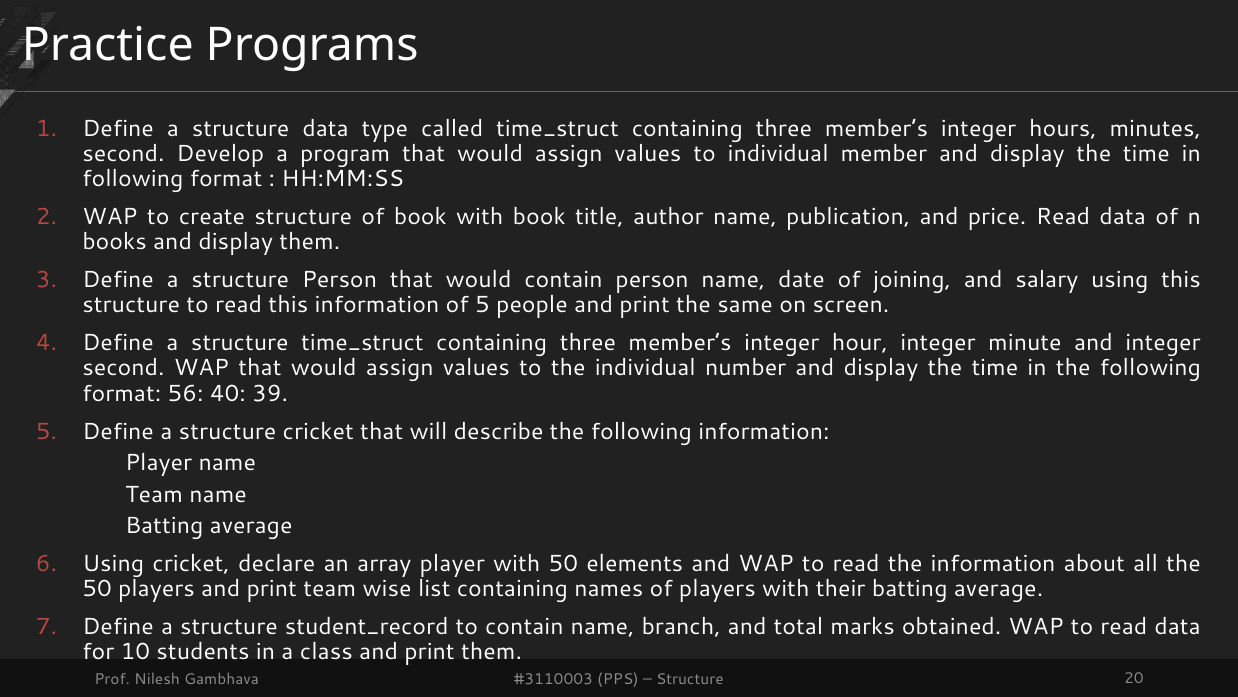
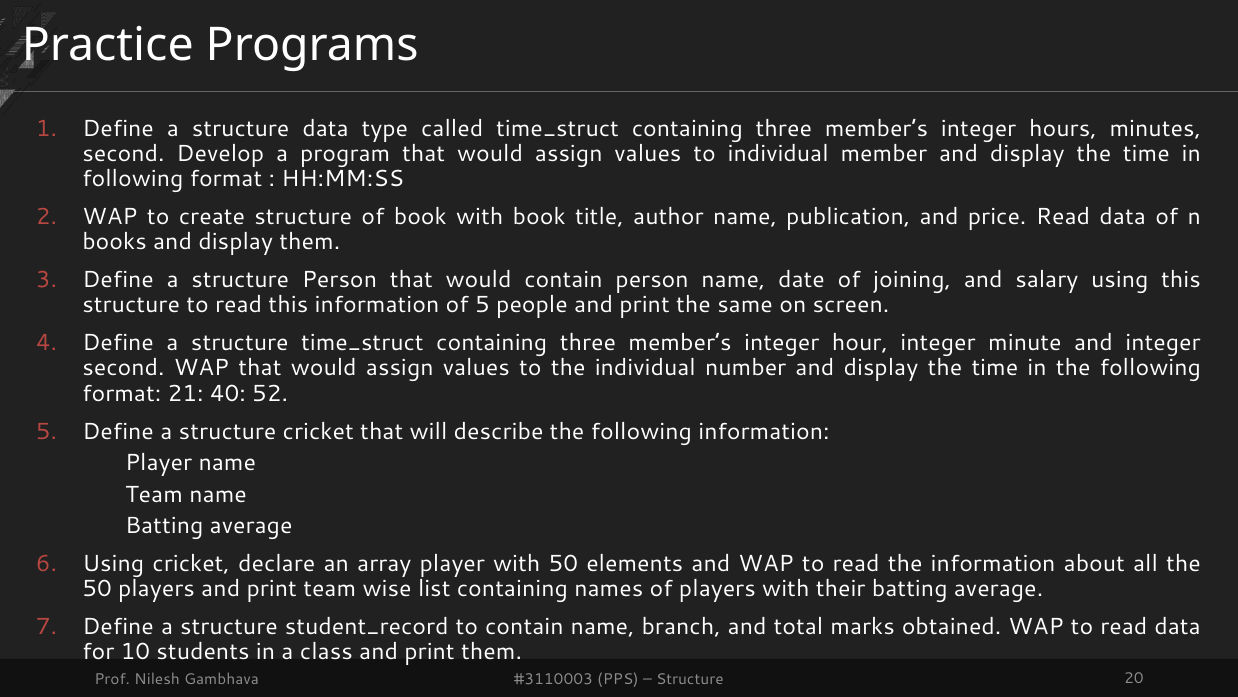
56: 56 -> 21 (186, 393)
39: 39 -> 52 (270, 393)
